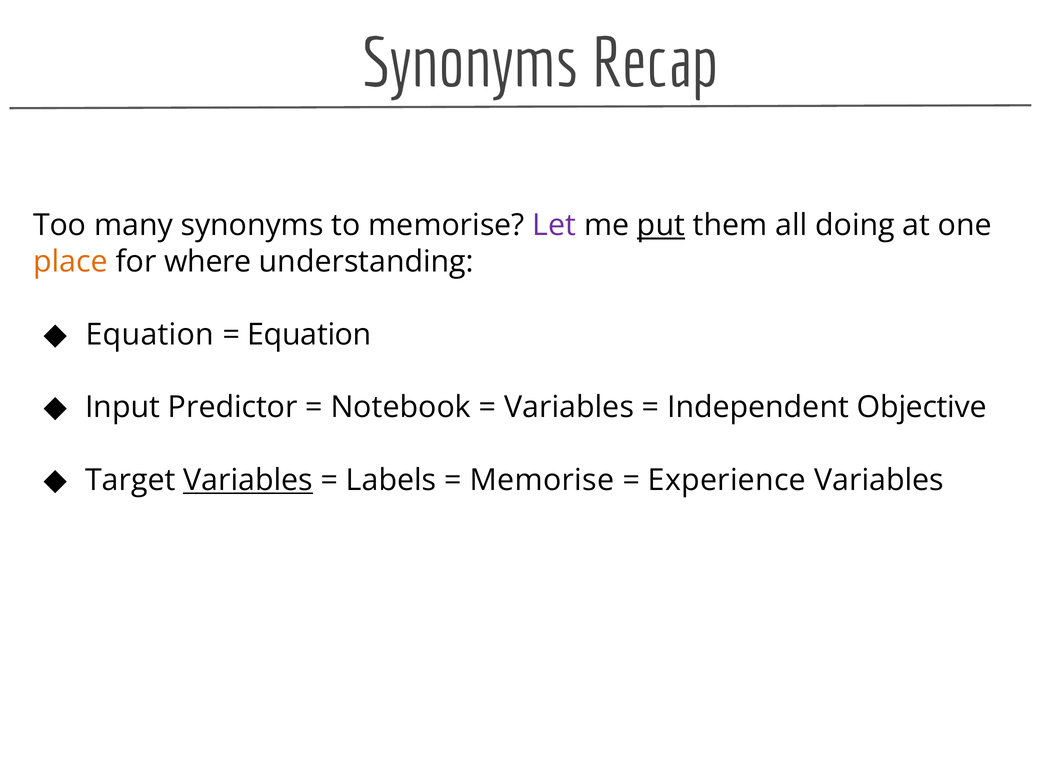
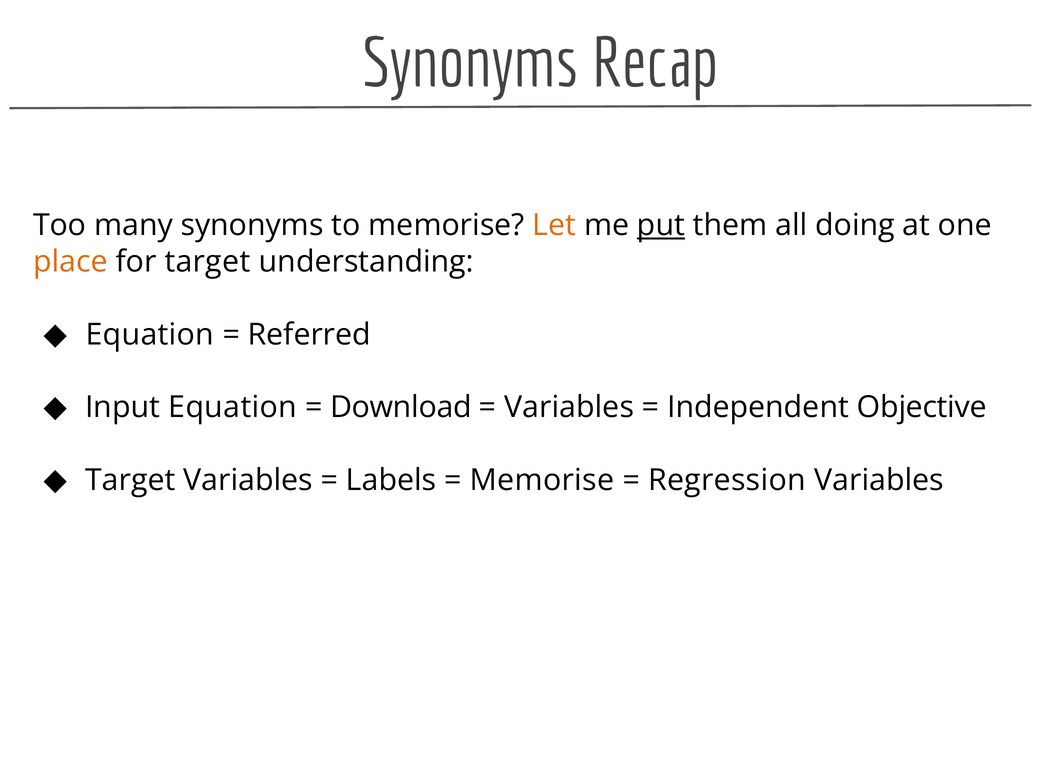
Let colour: purple -> orange (554, 226)
for where: where -> target (207, 262)
Equation: Equation -> Referred (309, 335)
Input Predictor: Predictor -> Equation (233, 408)
Notebook: Notebook -> Download (401, 408)
Variables underline: present -> none (248, 481)
Experience: Experience -> Regression (727, 481)
